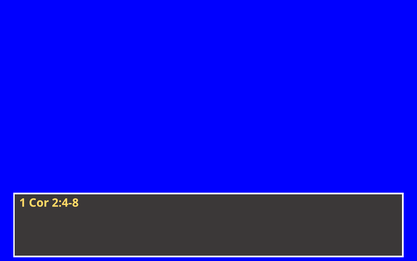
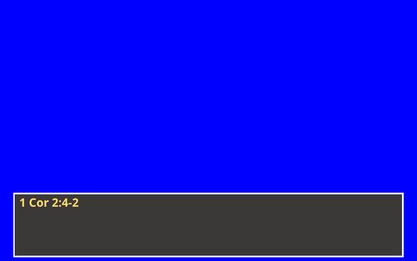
2:4-8: 2:4-8 -> 2:4-2 (65, 203)
